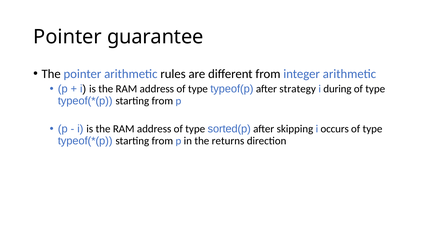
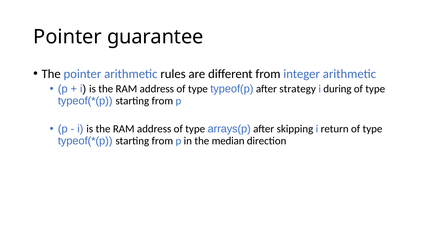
sorted(p: sorted(p -> arrays(p (229, 129)
occurs: occurs -> return (335, 129)
returns: returns -> median (228, 141)
